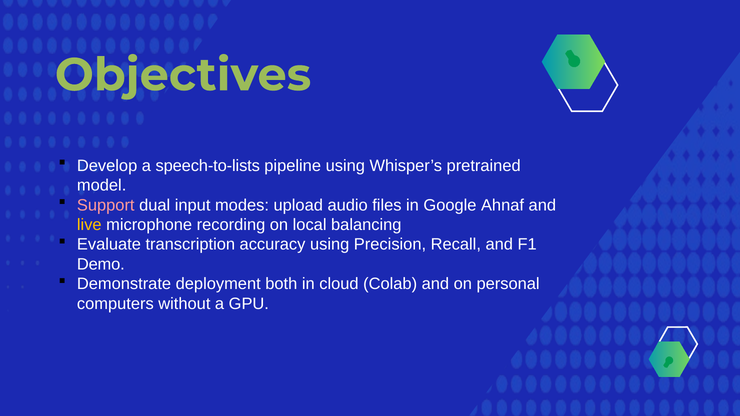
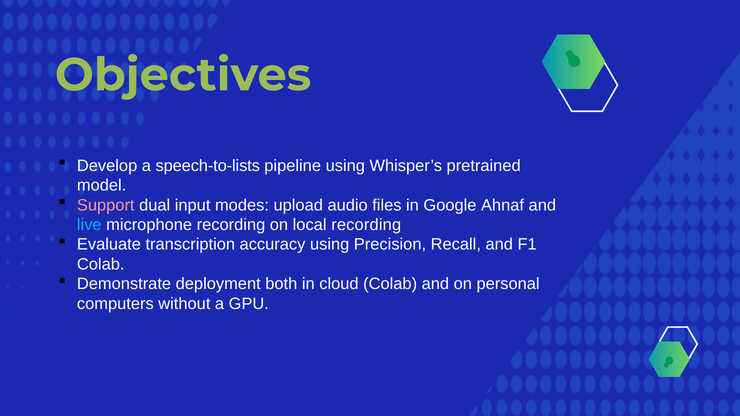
live colour: yellow -> light blue (89, 225)
local balancing: balancing -> recording (366, 225)
Demo: Demo -> Colab (101, 264)
